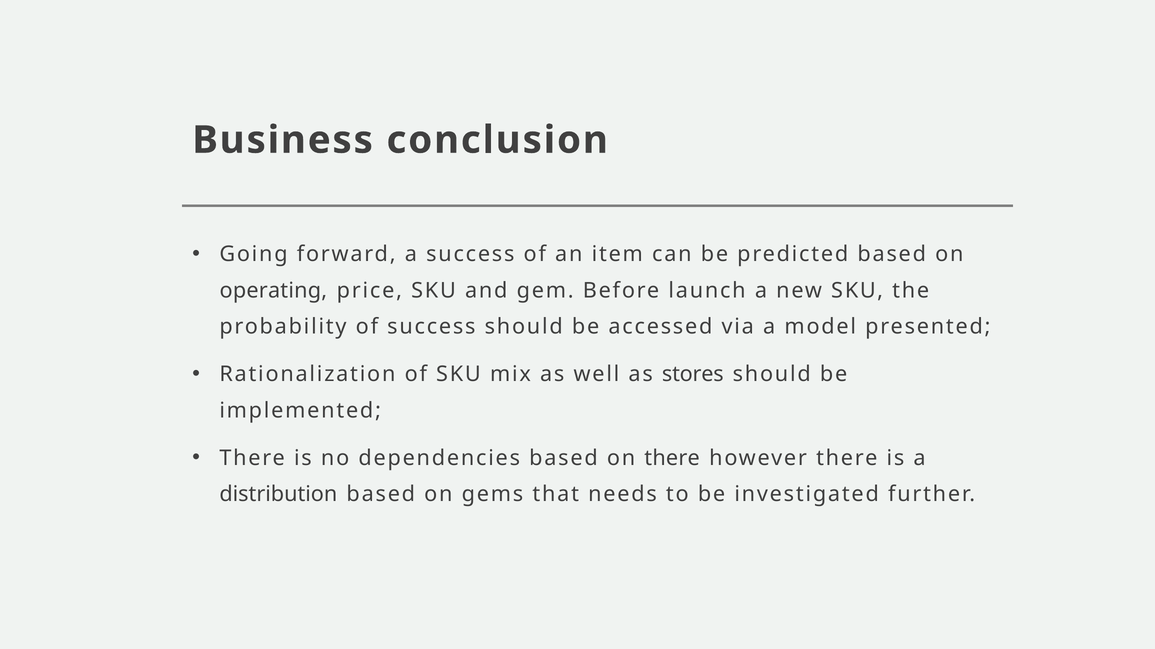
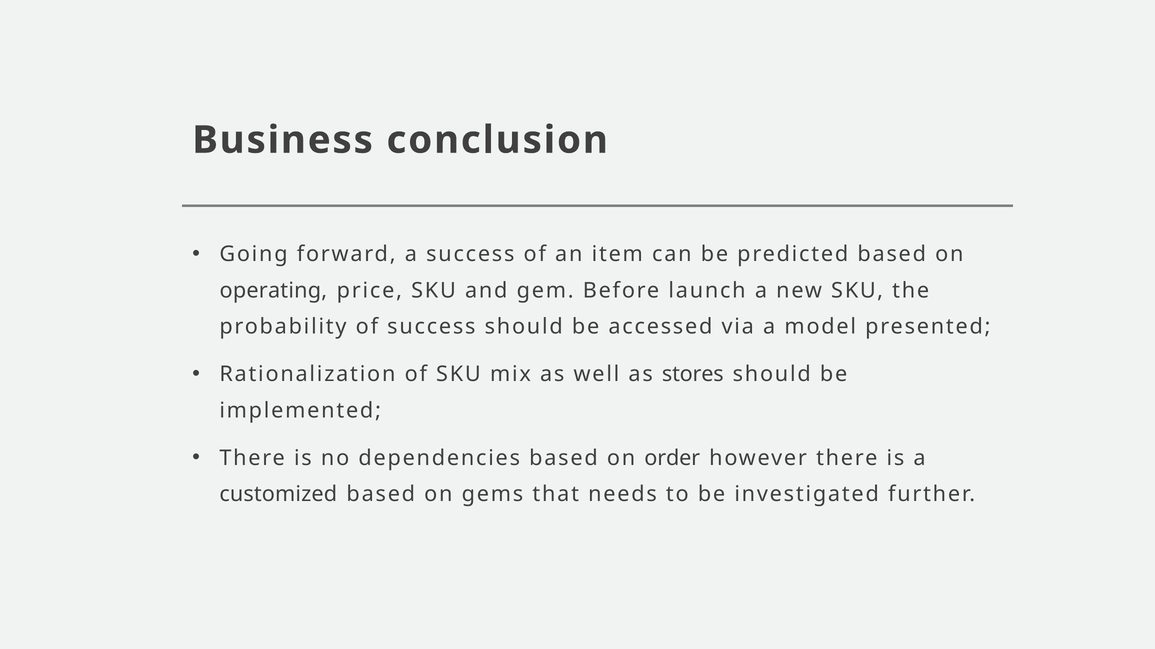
on there: there -> order (672, 458)
distribution: distribution -> customized (278, 495)
